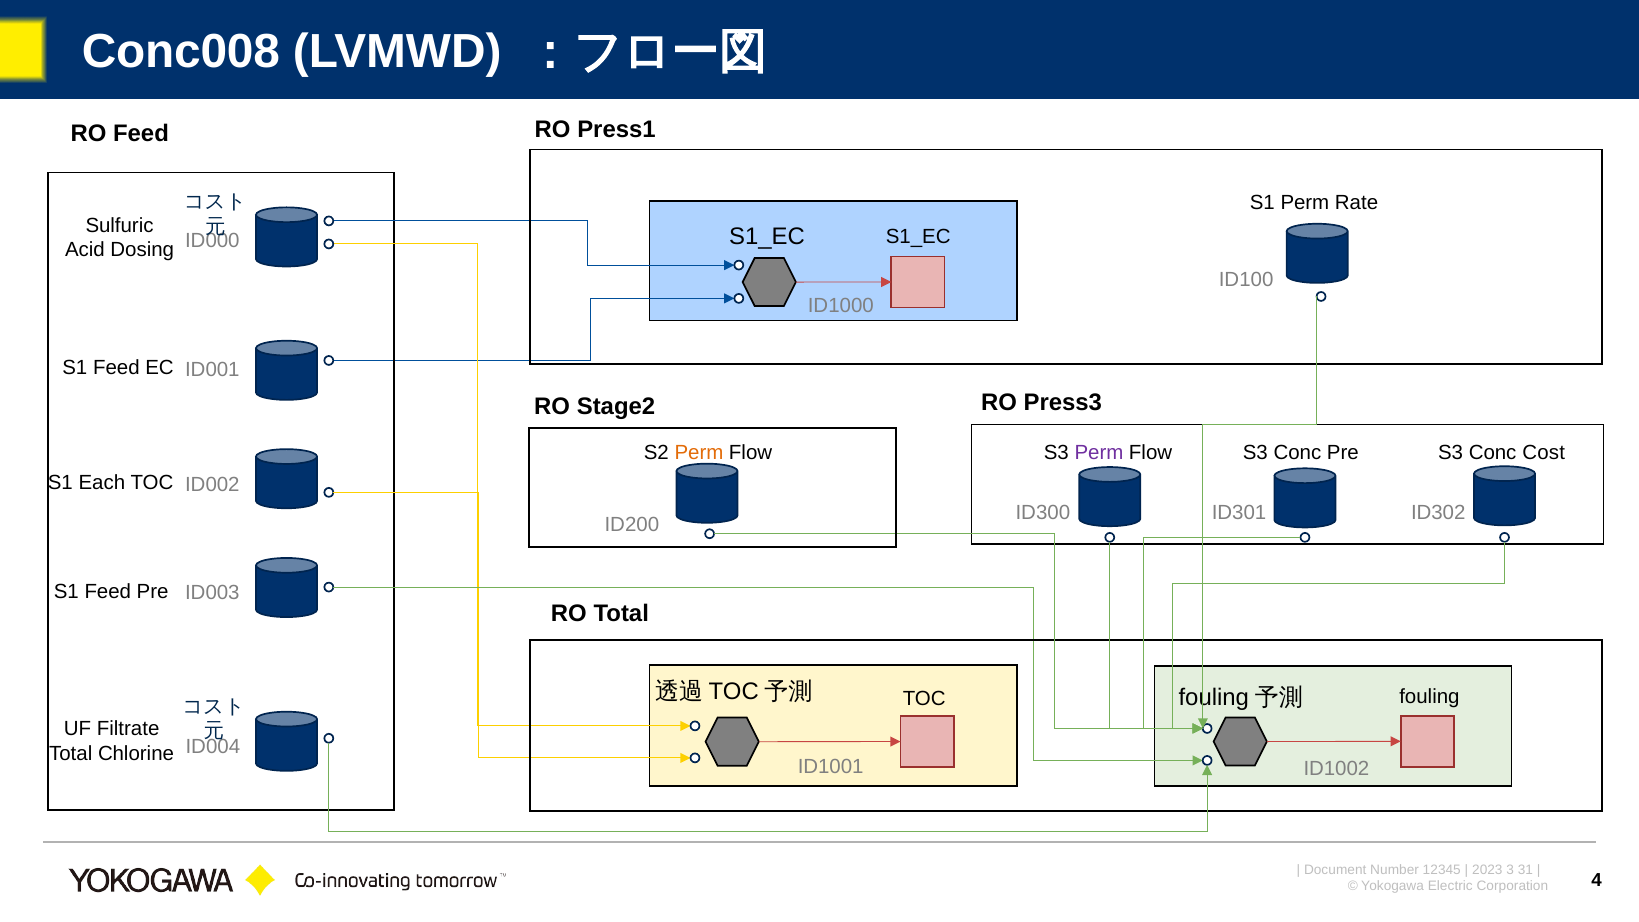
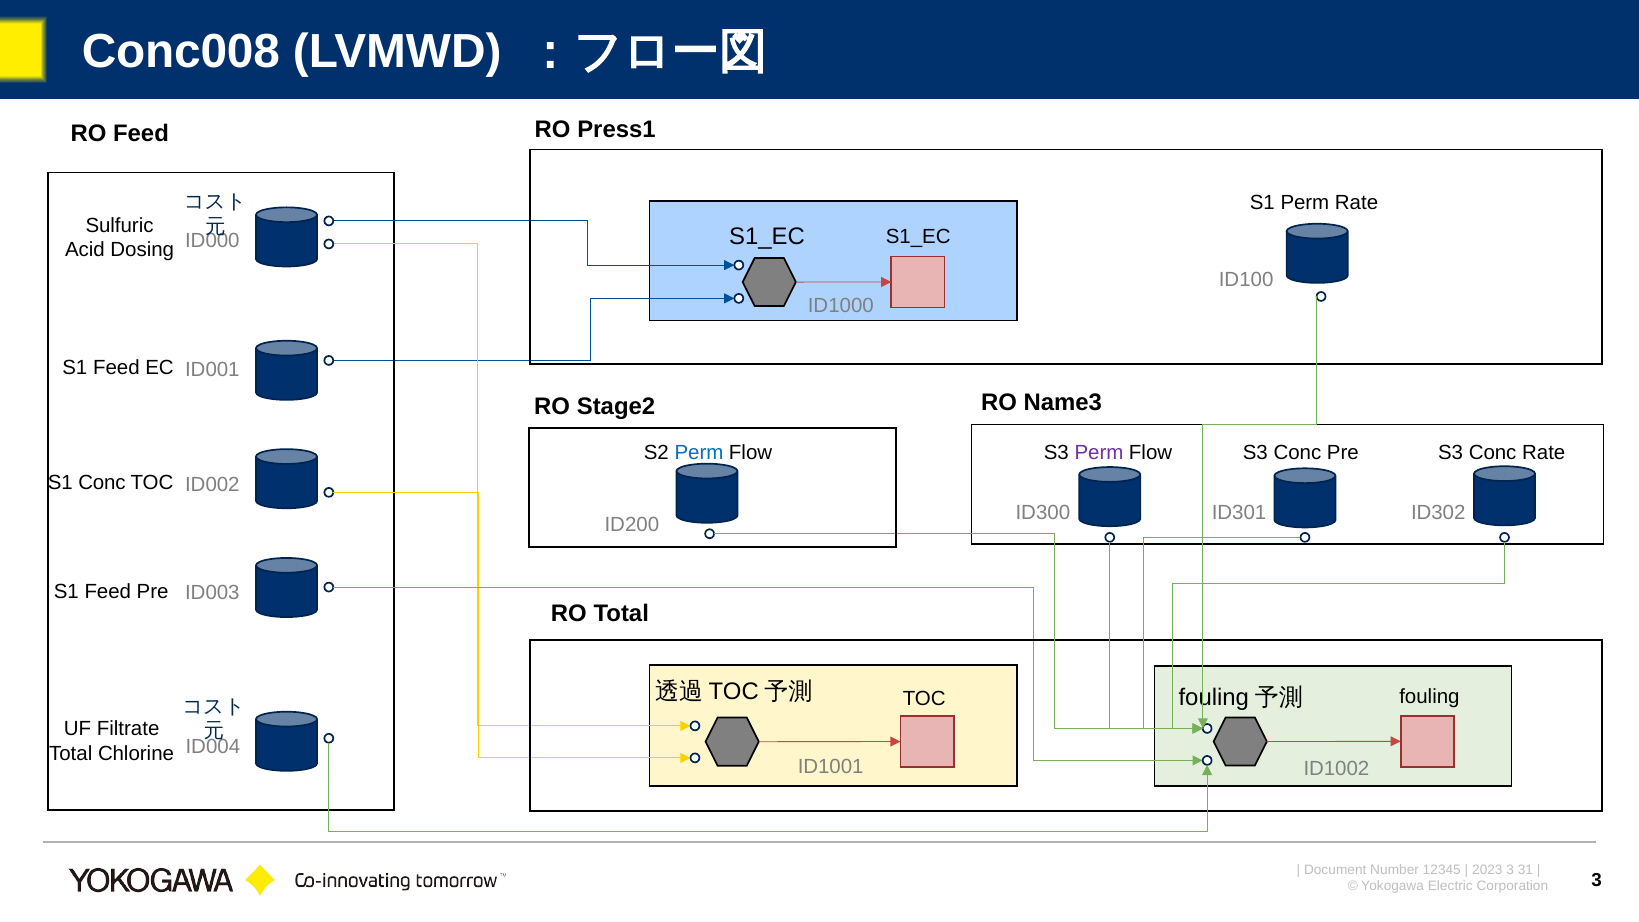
Press3: Press3 -> Name3 (1063, 403)
Perm colour: orange -> blue (699, 452)
Conc Cost: Cost -> Rate (1544, 452)
S1 Each: Each -> Conc (102, 483)
4: 4 -> 3 (1597, 880)
